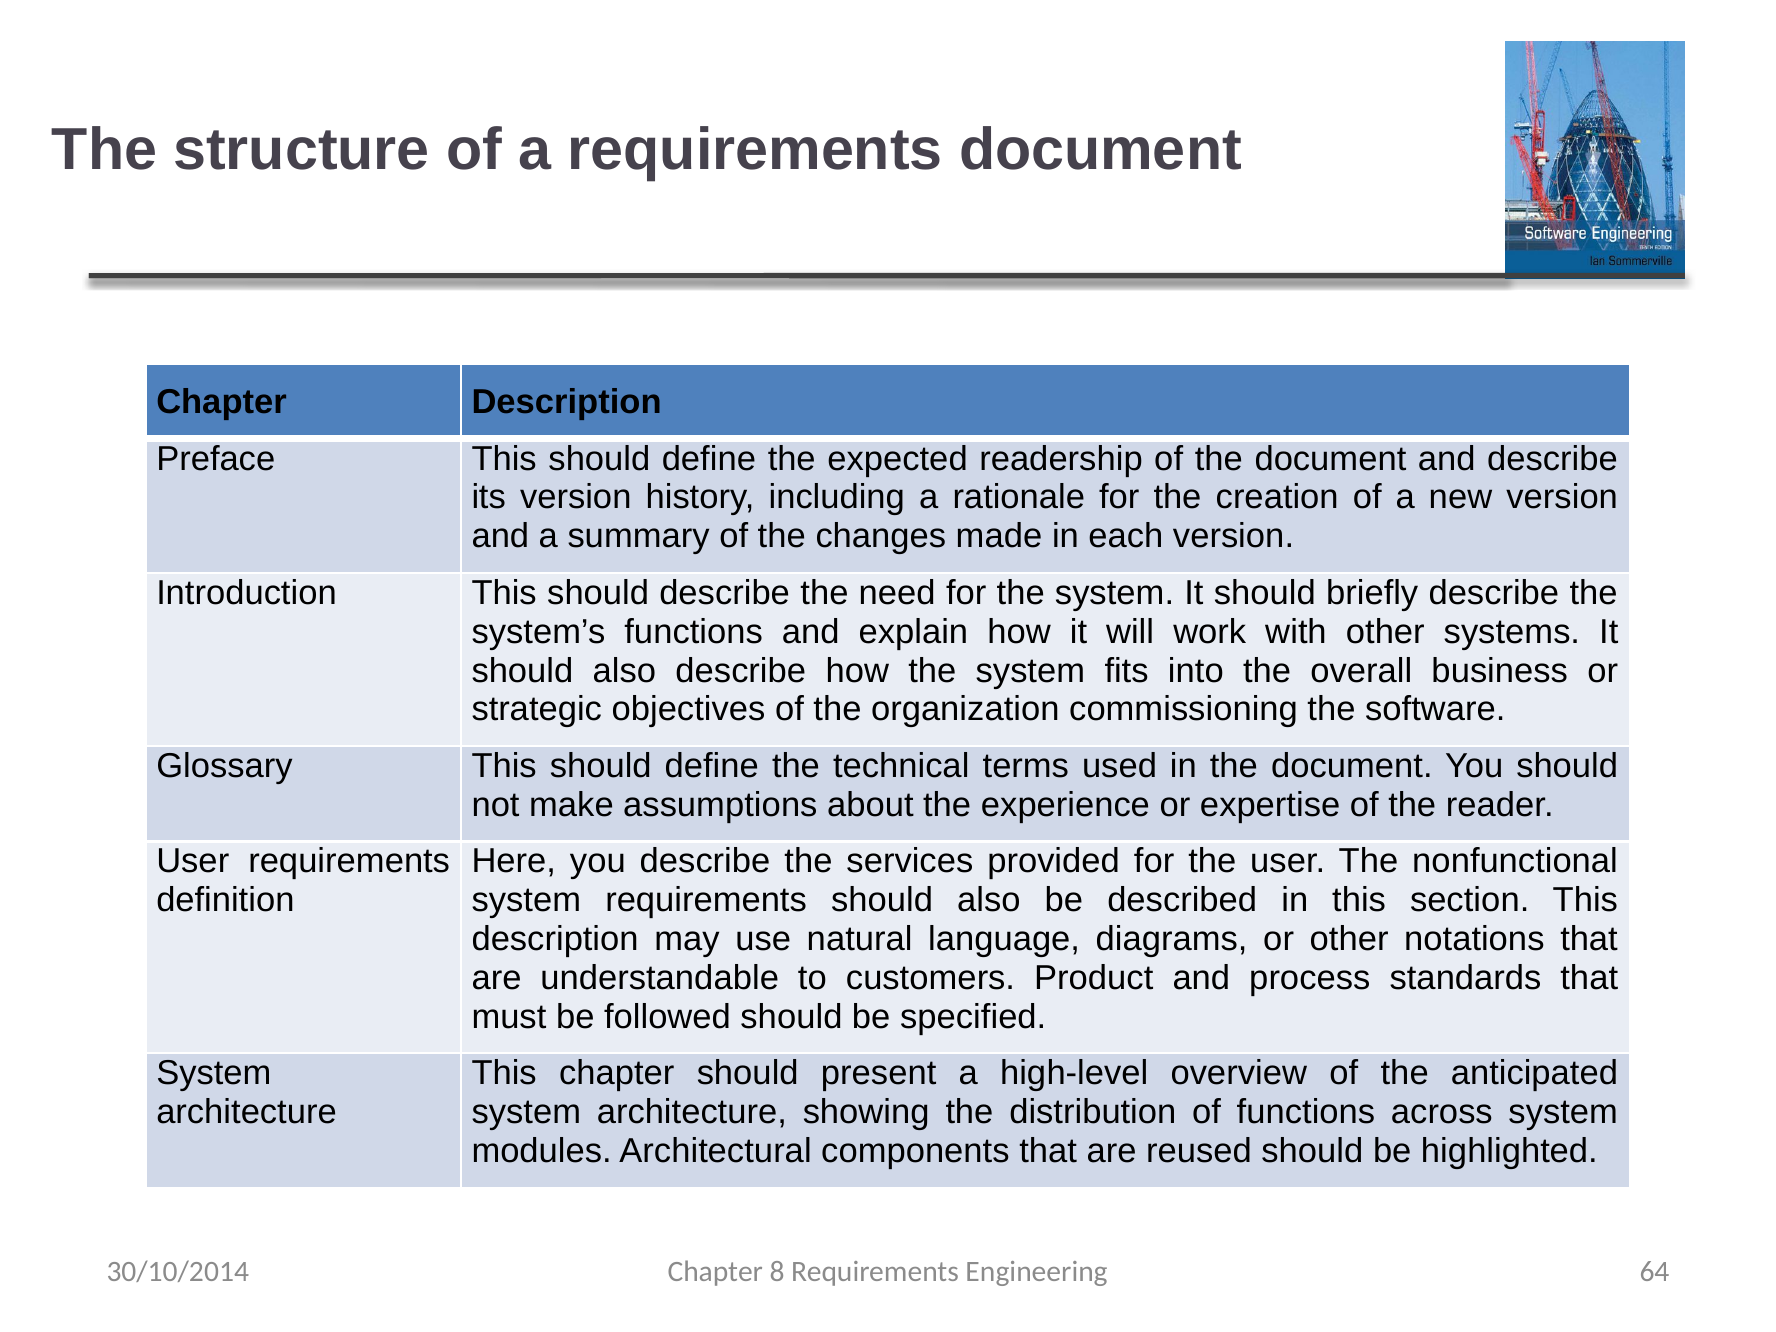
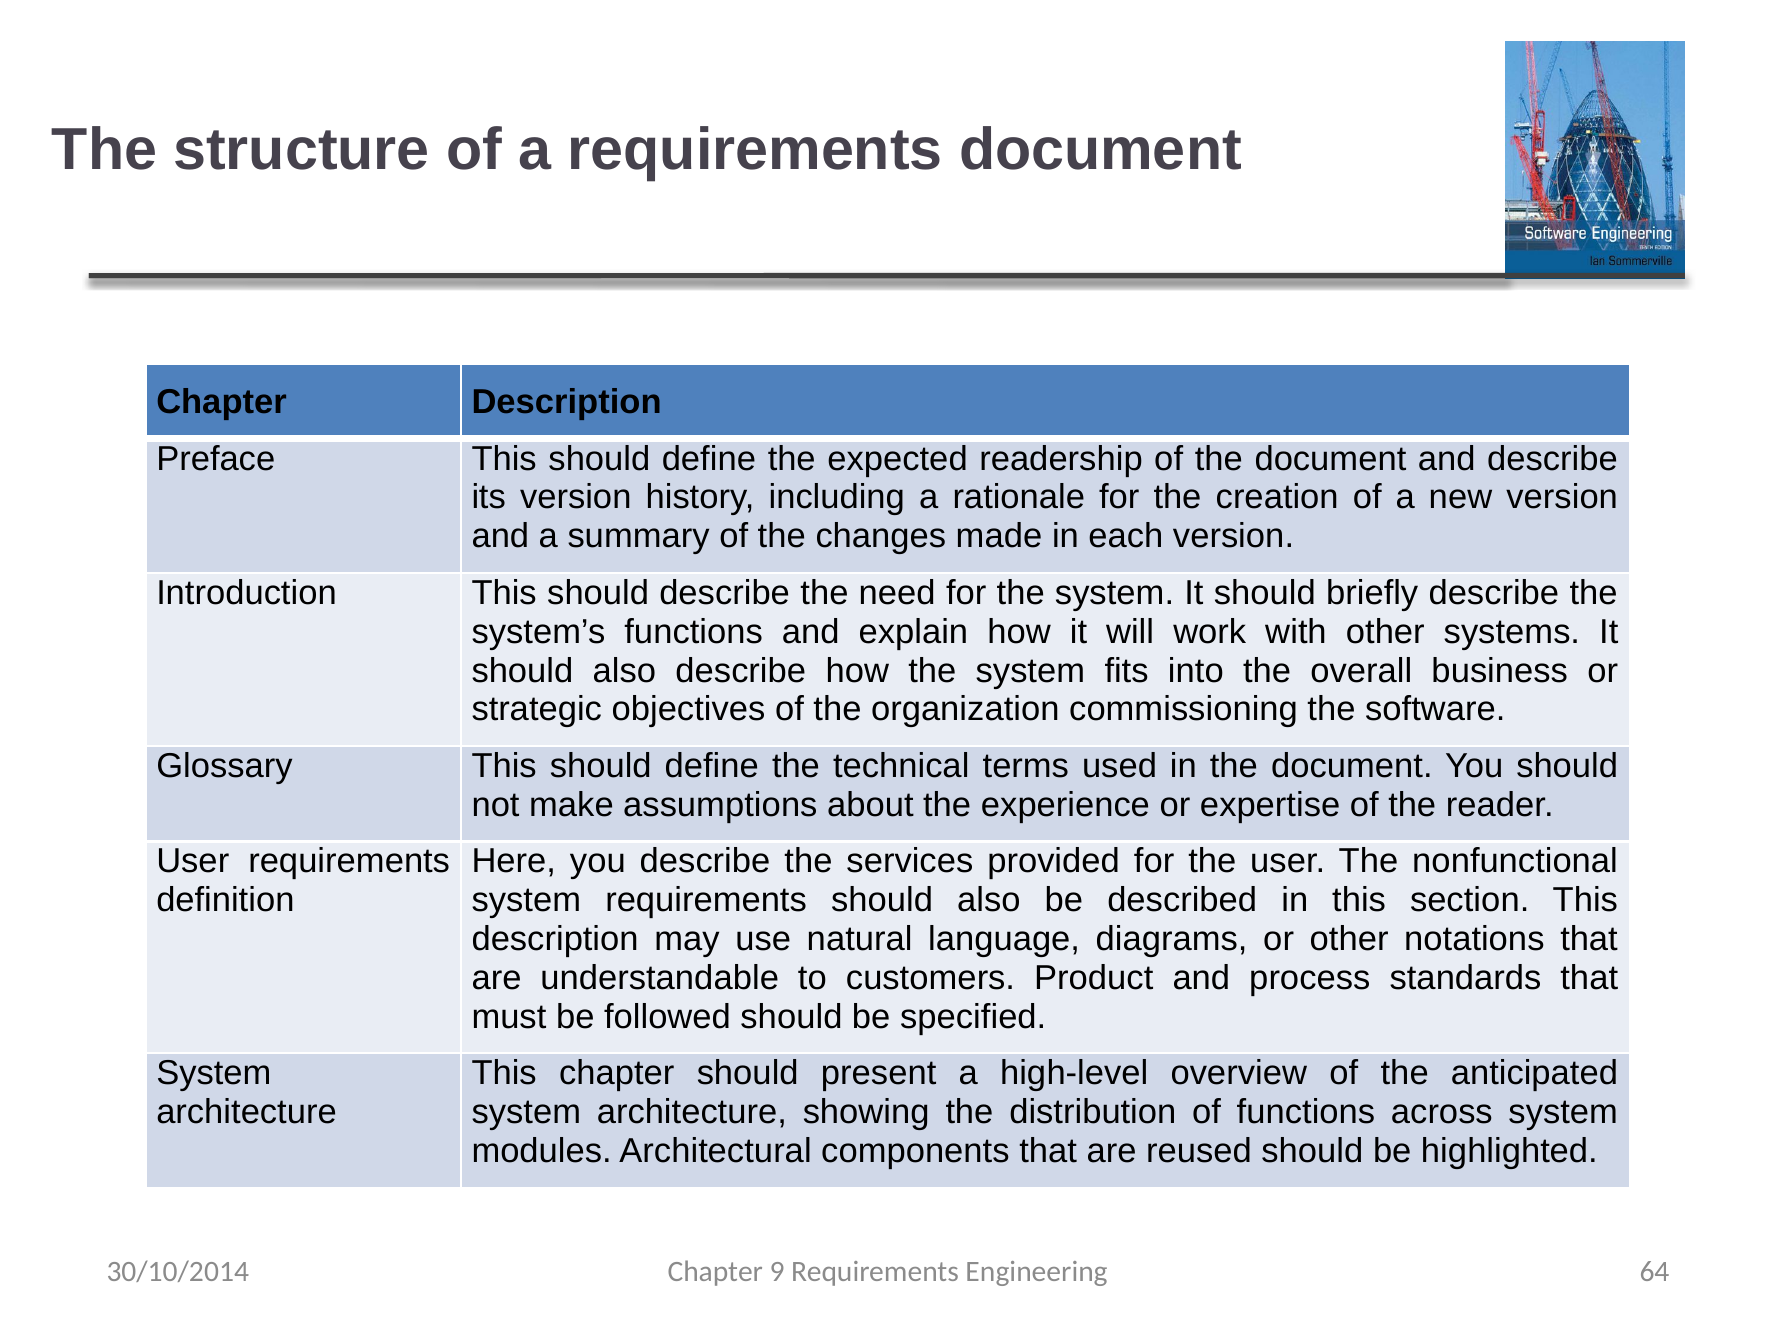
8: 8 -> 9 (777, 1272)
